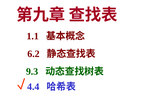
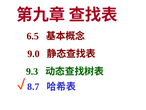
1.1: 1.1 -> 6.5 (33, 36)
6.2: 6.2 -> 9.0 (33, 54)
4.4: 4.4 -> 8.7 (33, 86)
